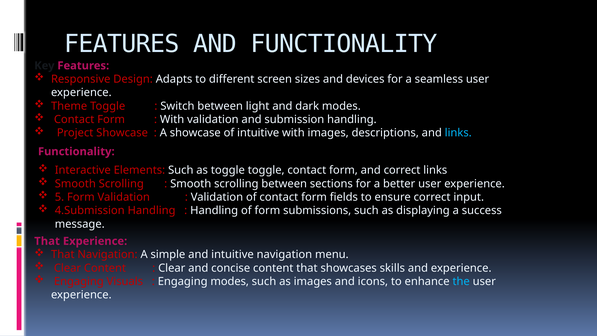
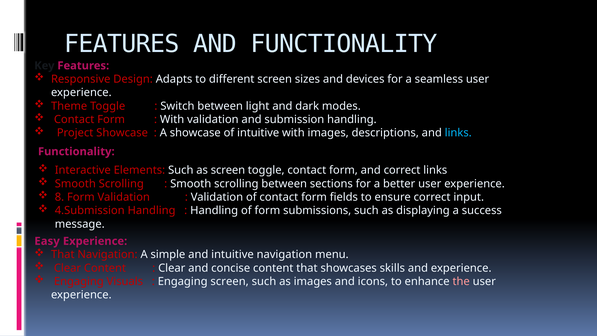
as toggle: toggle -> screen (228, 170)
5: 5 -> 8 (59, 197)
That: That -> Easy (47, 241)
Engaging modes: modes -> screen (230, 281)
the colour: light blue -> pink (461, 281)
